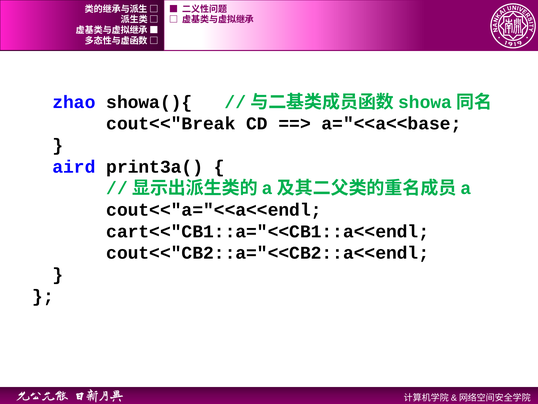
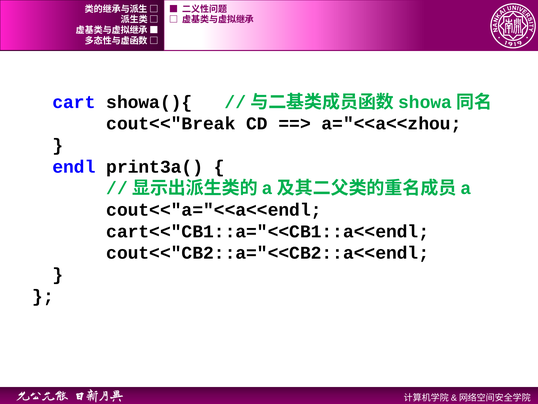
zhao: zhao -> cart (74, 102)
a="<<a<<base: a="<<a<<base -> a="<<a<<zhou (392, 124)
aird: aird -> endl (74, 167)
